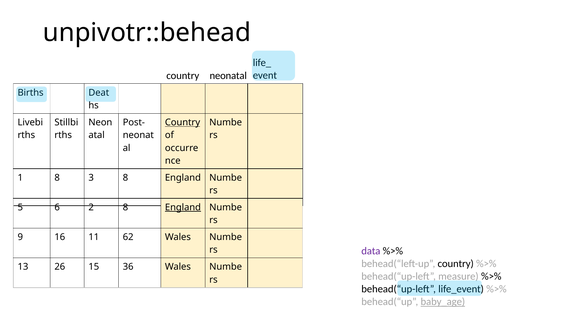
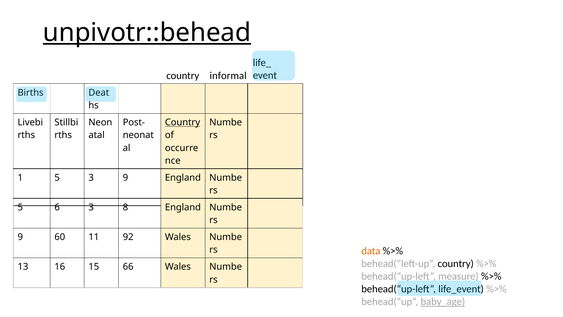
unpivotr::behead underline: none -> present (147, 33)
neonatal: neonatal -> informal (228, 76)
1 8: 8 -> 5 (57, 177)
3 8: 8 -> 9 (125, 177)
6 2: 2 -> 3 (91, 207)
England underline: present -> none (183, 207)
16: 16 -> 60 (60, 237)
62: 62 -> 92 (128, 237)
data colour: purple -> orange (371, 251)
26: 26 -> 16 (60, 267)
36: 36 -> 66 (128, 267)
